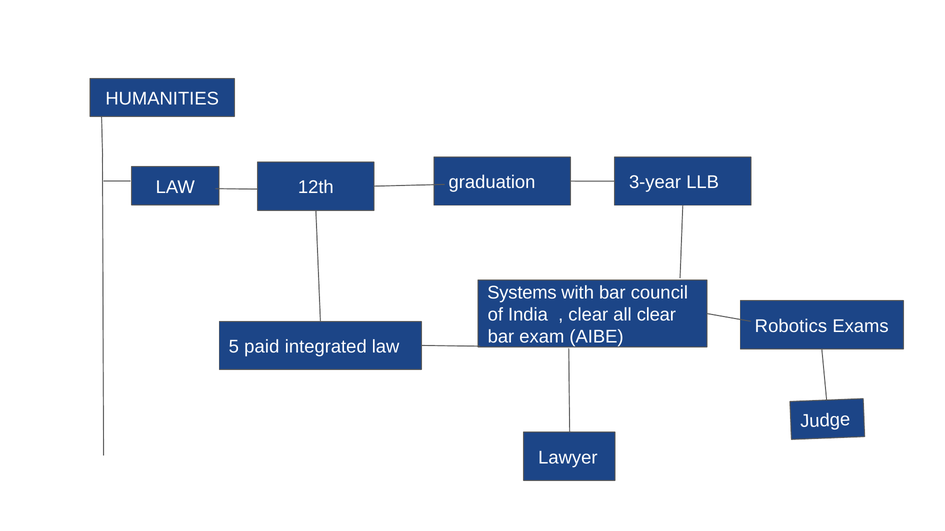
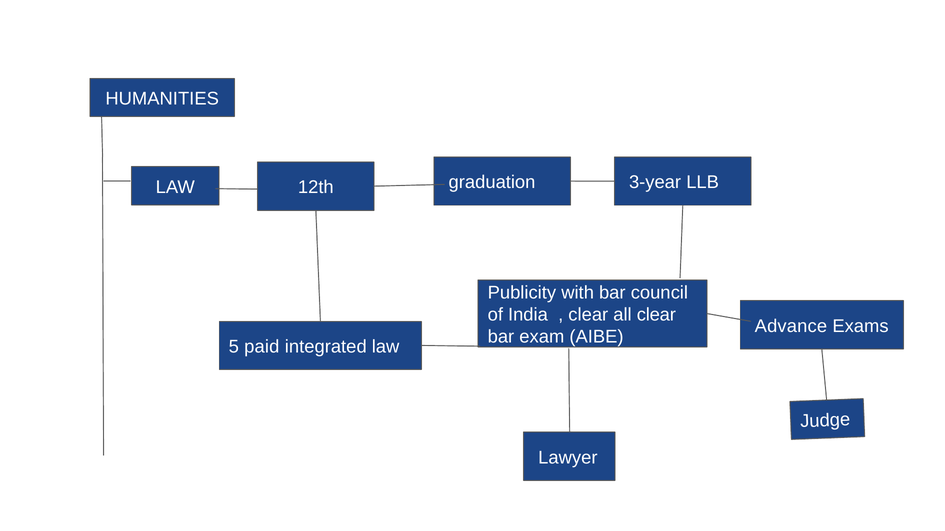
Systems: Systems -> Publicity (522, 293)
Robotics: Robotics -> Advance (791, 326)
